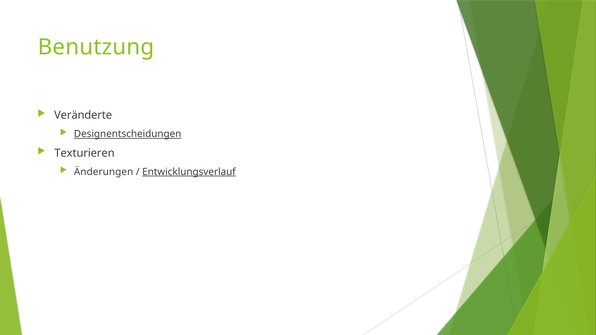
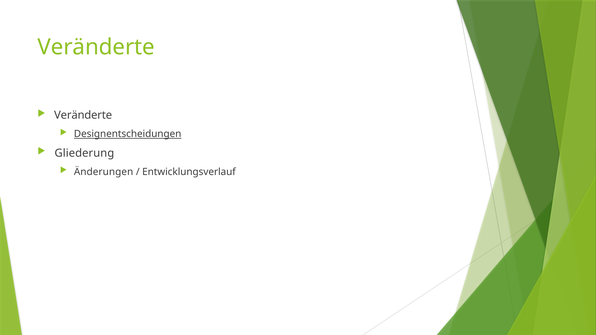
Benutzung: Benutzung -> Veränderte (96, 47)
Texturieren: Texturieren -> Gliederung (84, 153)
Entwicklungsverlauf underline: present -> none (189, 172)
